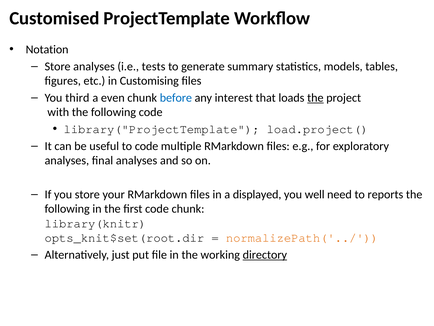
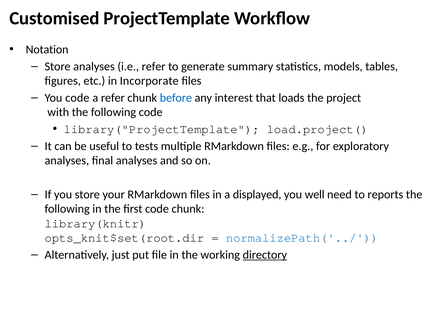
i.e tests: tests -> refer (154, 66)
Customising: Customising -> Incorporate (149, 81)
You third: third -> code (77, 98)
a even: even -> refer (113, 98)
the underline: present -> none (315, 98)
to code: code -> tests (147, 146)
normalizePath('../ colour: orange -> blue (302, 238)
